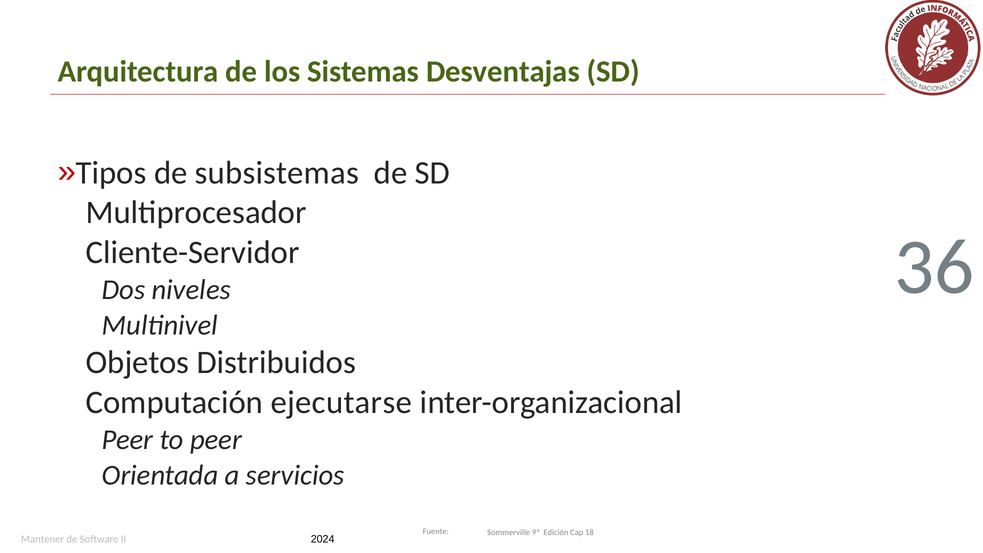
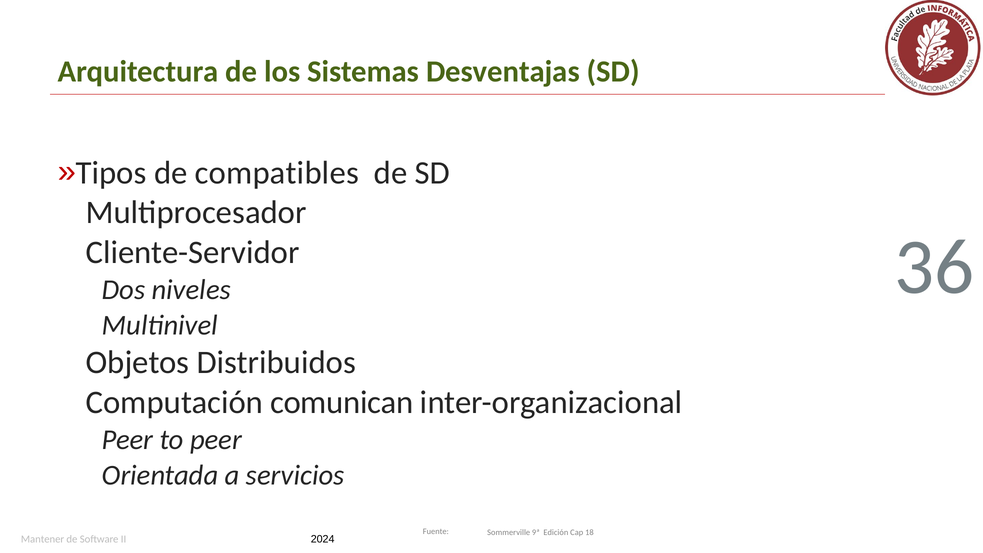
subsistemas: subsistemas -> compatibles (277, 173)
ejecutarse: ejecutarse -> comunican (342, 402)
